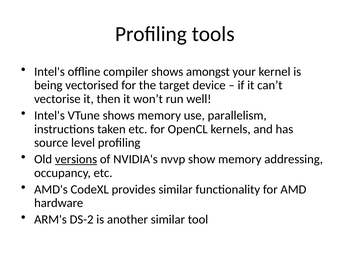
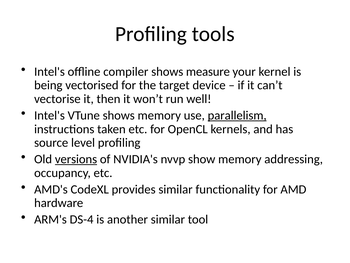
amongst: amongst -> measure (208, 71)
parallelism underline: none -> present (237, 115)
DS-2: DS-2 -> DS-4 (82, 219)
